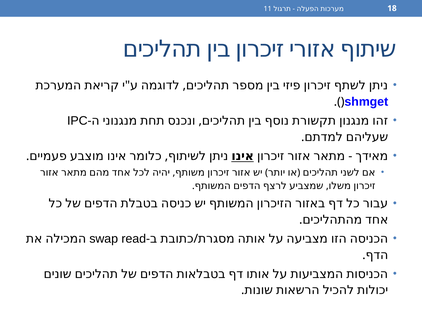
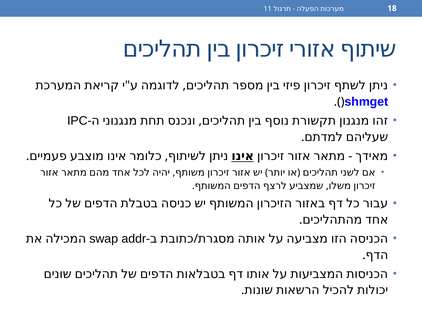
read: read -> addr (134, 239)
